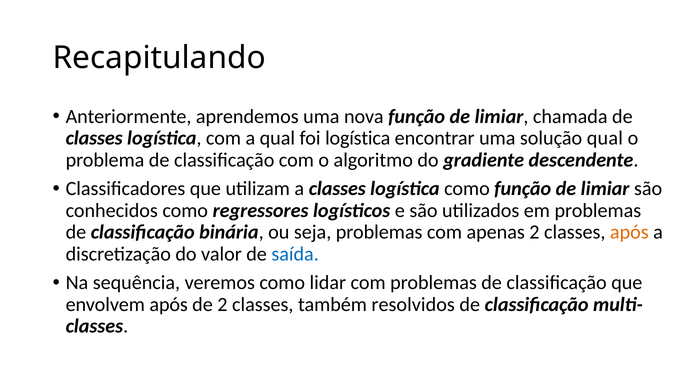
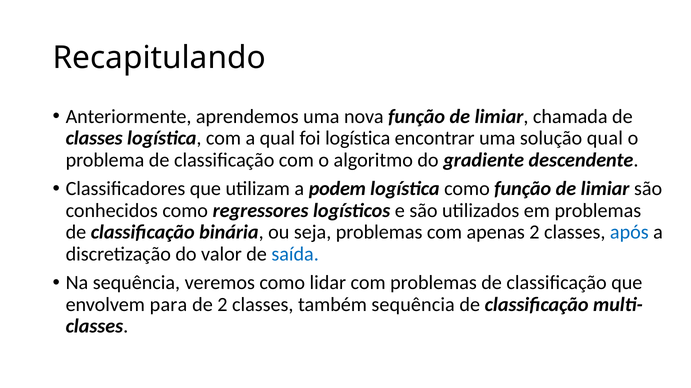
a classes: classes -> podem (337, 189)
após colour: orange -> blue (629, 233)
envolvem após: após -> para (168, 305)
também resolvidos: resolvidos -> sequência (413, 305)
